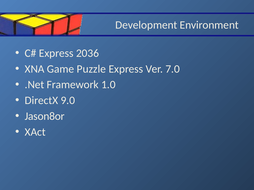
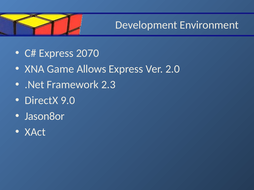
2036: 2036 -> 2070 (88, 53)
Puzzle: Puzzle -> Allows (91, 69)
7.0: 7.0 -> 2.0 (173, 69)
1.0: 1.0 -> 2.3 (108, 85)
